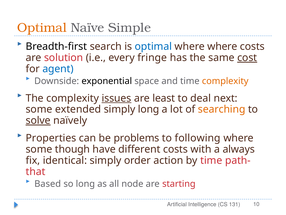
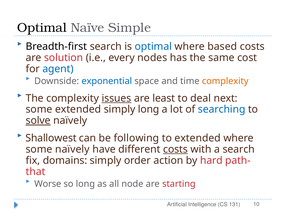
Optimal colour: orange -> black (42, 28)
where where: where -> based (222, 46)
fringe: fringe -> nodes (152, 58)
cost underline: present -> none (247, 58)
exponential colour: black -> blue (107, 81)
searching colour: orange -> blue (222, 109)
Properties: Properties -> Shallowest (51, 138)
problems: problems -> following (136, 138)
to following: following -> extended (198, 138)
some though: though -> naïvely (72, 149)
costs underline: none -> present (175, 149)
a always: always -> search (239, 149)
identical: identical -> domains (65, 160)
by time: time -> hard (211, 160)
Based: Based -> Worse (48, 183)
